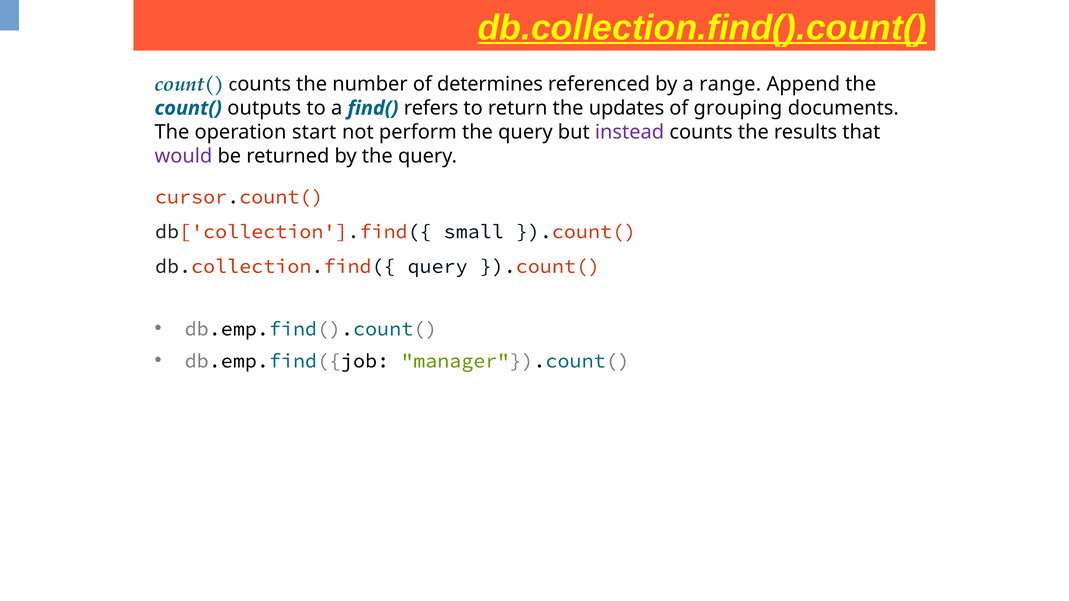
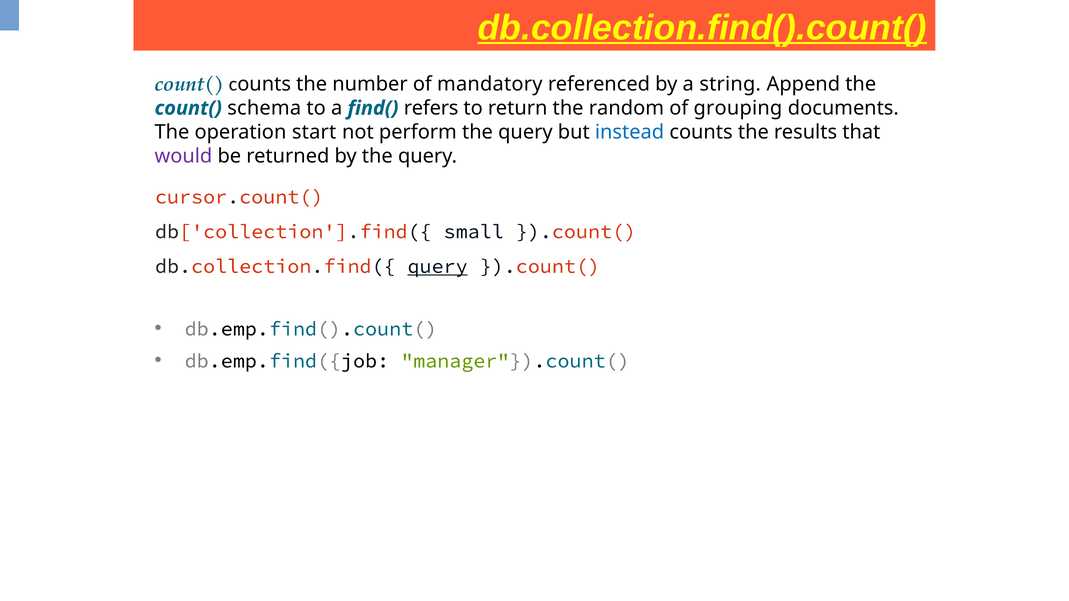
determines: determines -> mandatory (490, 84)
range: range -> string (730, 84)
outputs: outputs -> schema (264, 108)
updates: updates -> random (626, 108)
instead colour: purple -> blue (630, 132)
query underline: none -> present (438, 266)
